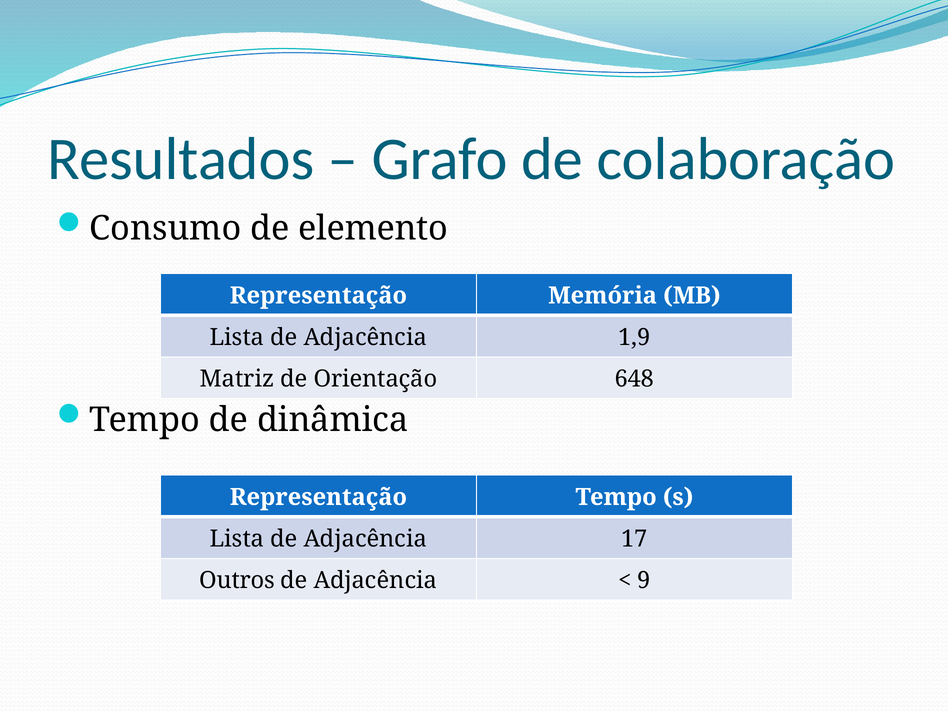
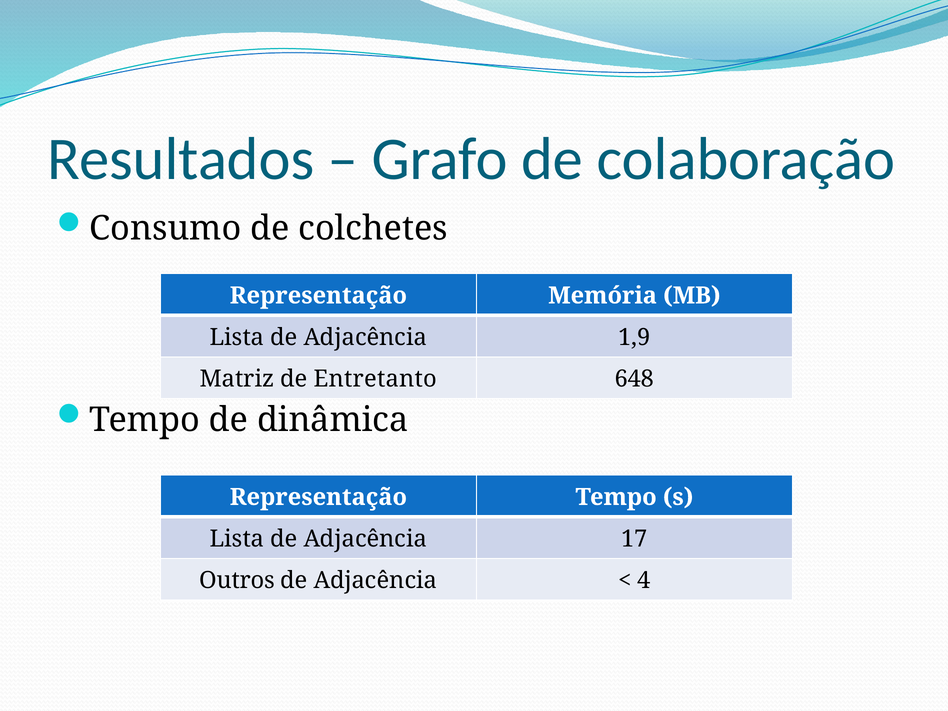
elemento: elemento -> colchetes (373, 228)
Orientação: Orientação -> Entretanto (375, 379)
9: 9 -> 4 (644, 581)
